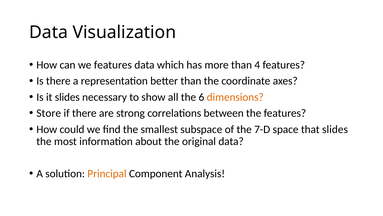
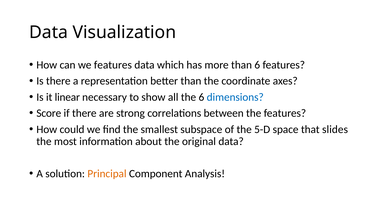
than 4: 4 -> 6 (257, 65)
it slides: slides -> linear (67, 97)
dimensions colour: orange -> blue (235, 97)
Store: Store -> Score (49, 113)
7-D: 7-D -> 5-D (262, 129)
